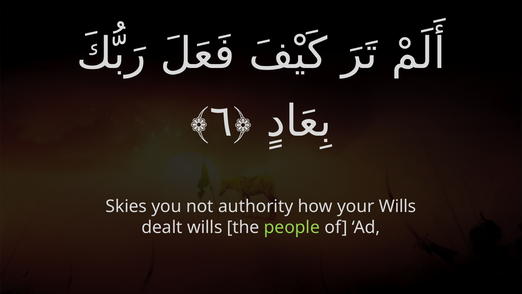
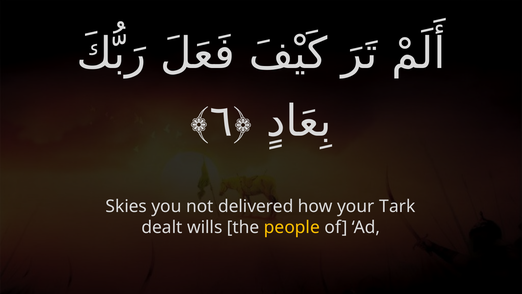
authority: authority -> delivered (256, 206)
your Wills: Wills -> Tark (397, 206)
people colour: light green -> yellow (292, 227)
